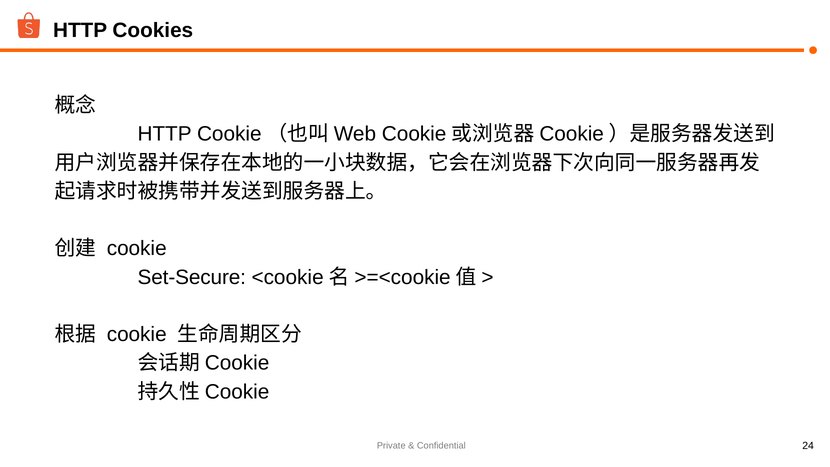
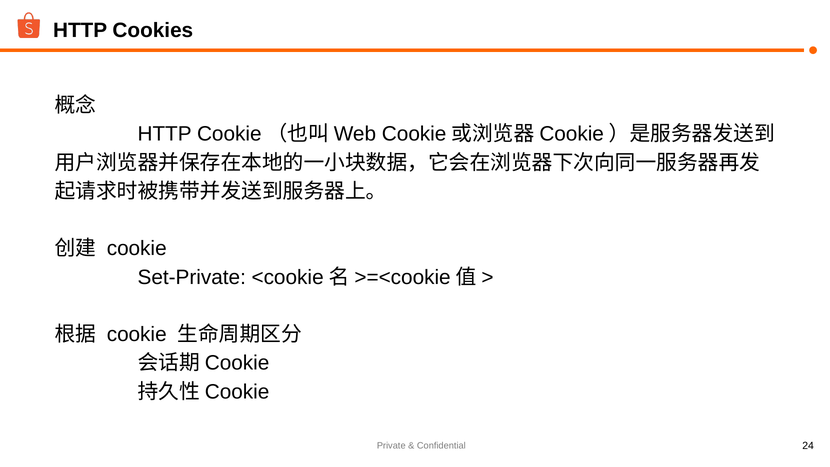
Set-Secure: Set-Secure -> Set-Private (192, 277)
